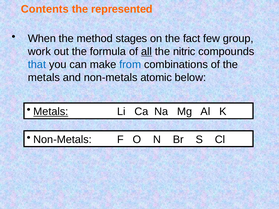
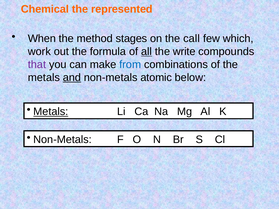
Contents: Contents -> Chemical (45, 9)
fact: fact -> call (192, 38)
group: group -> which (238, 38)
nitric: nitric -> write (184, 52)
that colour: blue -> purple (37, 65)
and underline: none -> present (72, 78)
